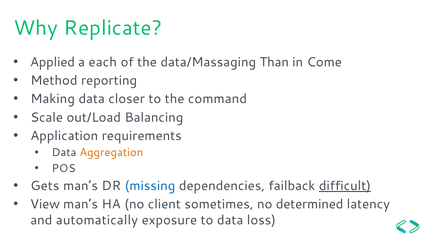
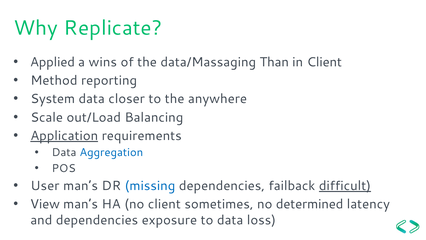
each: each -> wins (103, 62)
in Come: Come -> Client (324, 62)
Making: Making -> System (53, 99)
command: command -> anywhere (218, 99)
Application underline: none -> present (64, 136)
Aggregation colour: orange -> blue (111, 152)
Gets: Gets -> User (45, 186)
and automatically: automatically -> dependencies (97, 220)
